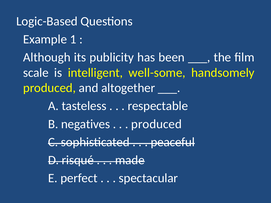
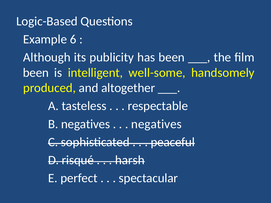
1: 1 -> 6 (73, 39)
scale: scale -> been (36, 73)
produced: produced -> negatives (156, 124)
made: made -> harsh (130, 160)
